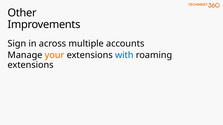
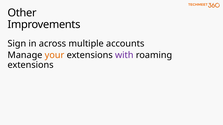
with colour: blue -> purple (124, 55)
